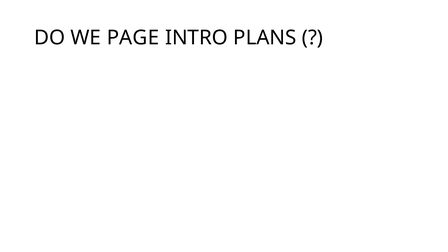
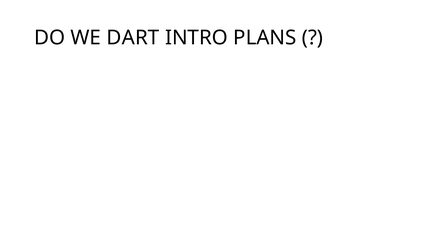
PAGE: PAGE -> DART (133, 38)
